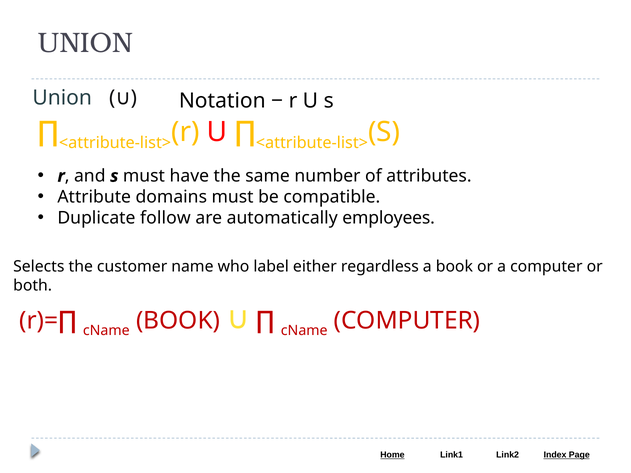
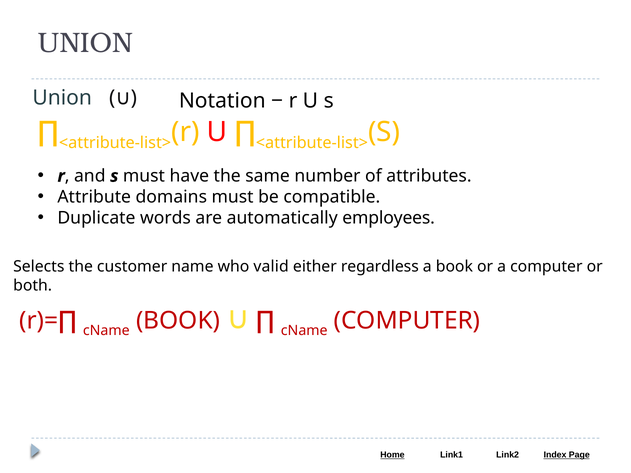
follow: follow -> words (165, 218)
label: label -> valid (271, 267)
